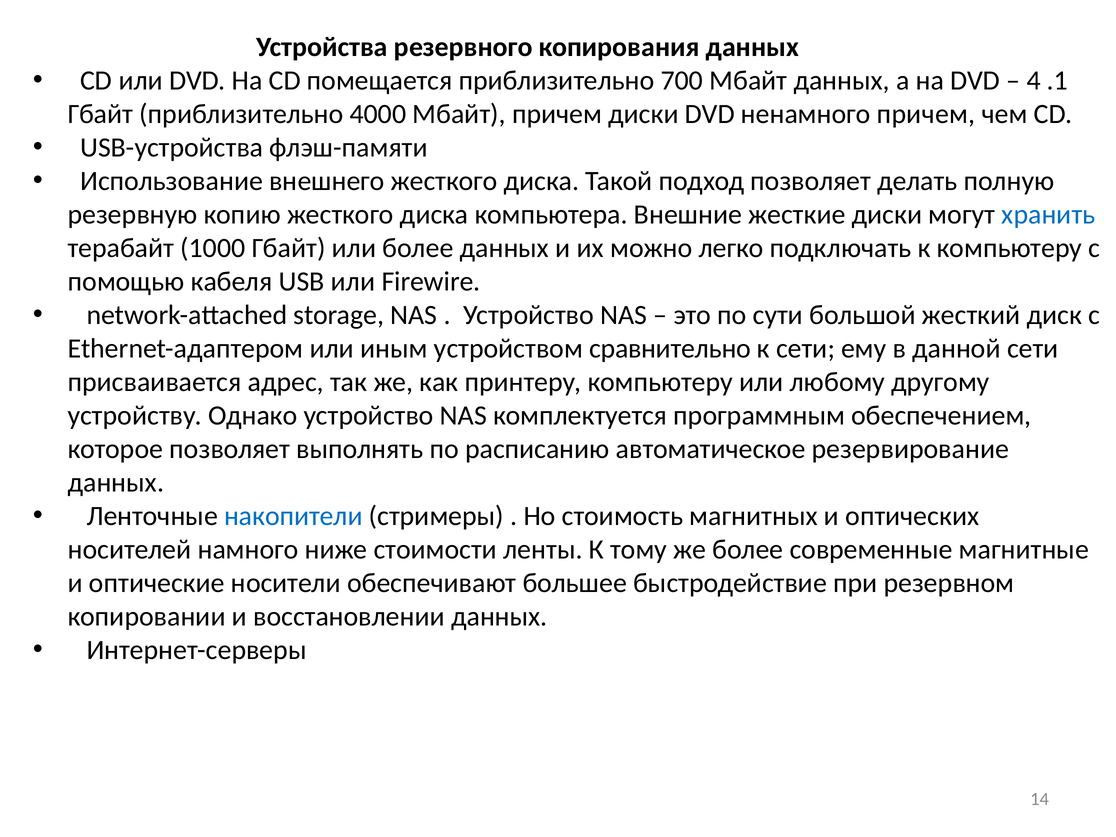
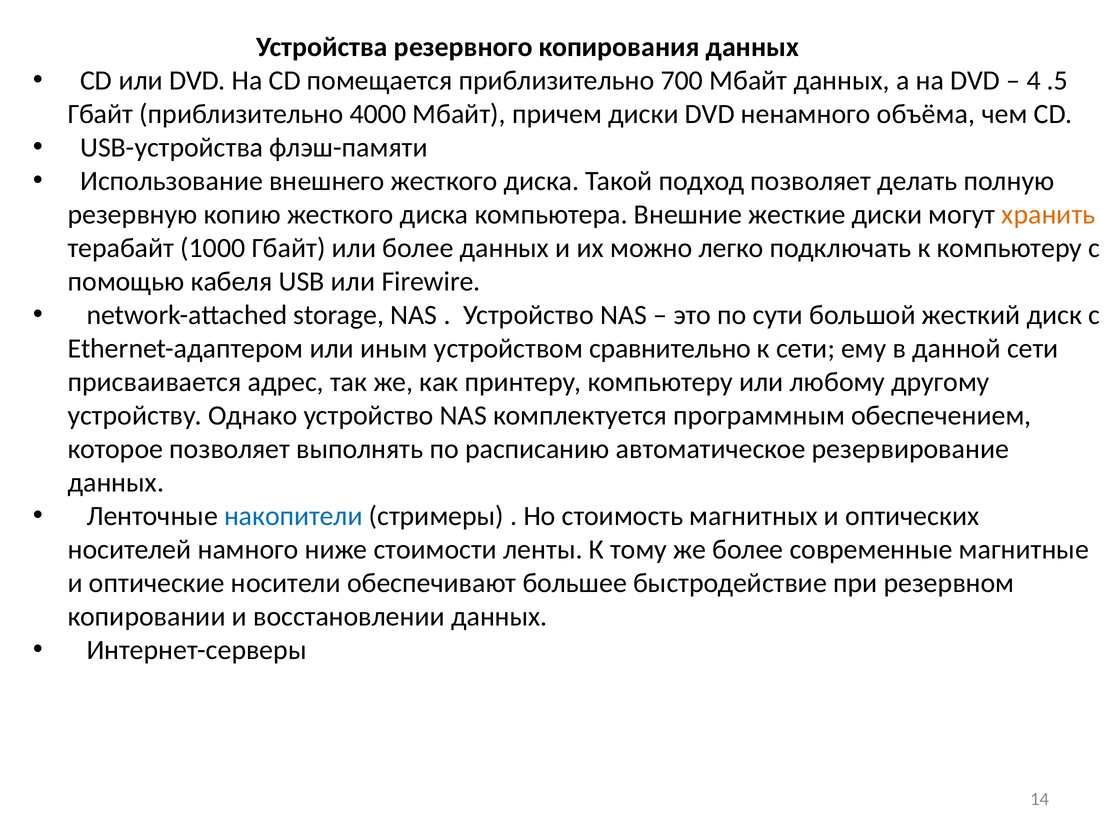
.1: .1 -> .5 (1058, 81)
ненамного причем: причем -> объёма (926, 114)
хранить colour: blue -> orange (1048, 215)
